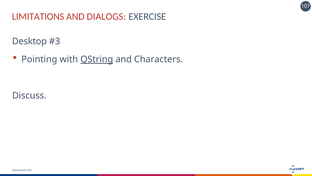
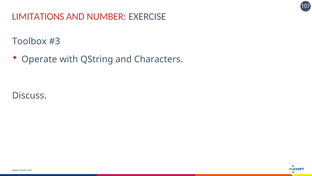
DIALOGS: DIALOGS -> NUMBER (106, 16)
Desktop: Desktop -> Toolbox (29, 41)
Pointing: Pointing -> Operate (39, 59)
QString underline: present -> none (97, 59)
